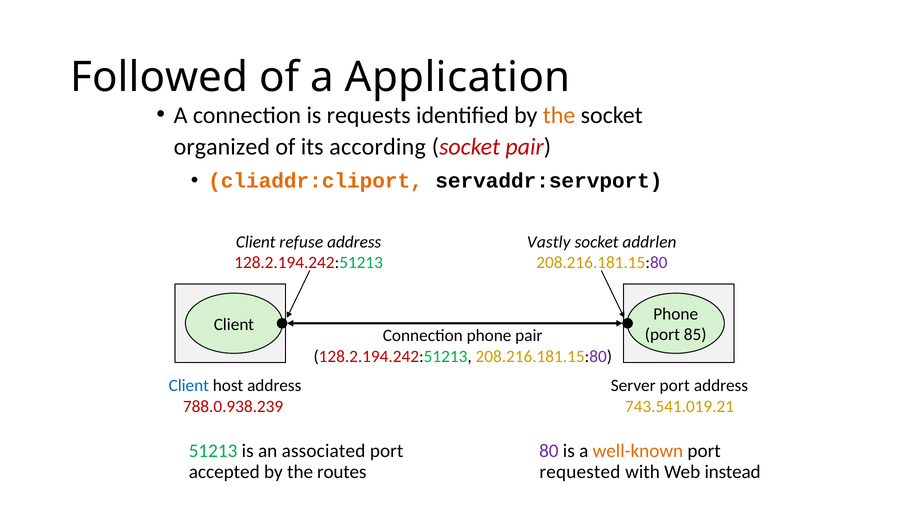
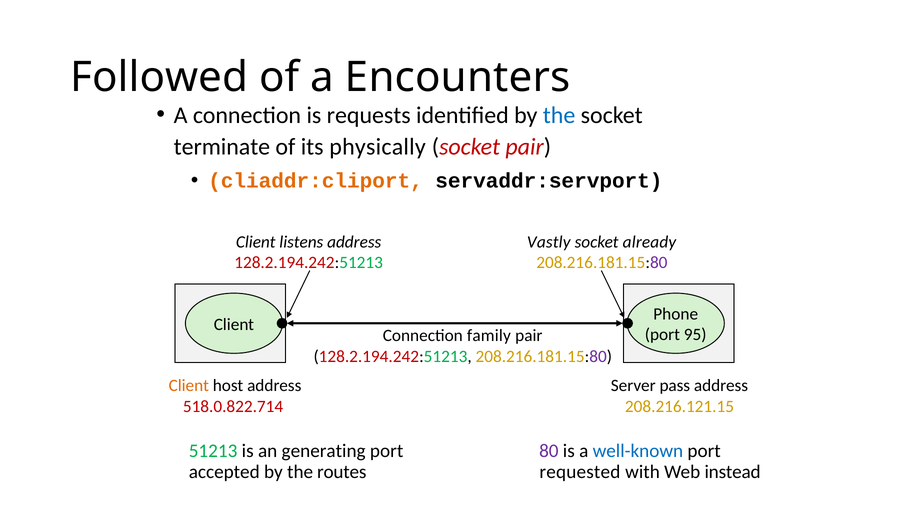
Application: Application -> Encounters (458, 77)
the colour: orange -> blue (559, 115)
organized: organized -> terminate (222, 147)
according: according -> physically (378, 147)
refuse: refuse -> listens (301, 242)
addrlen: addrlen -> already (649, 242)
85: 85 -> 95 (695, 334)
Connection phone: phone -> family (489, 335)
Client colour: blue -> orange (189, 385)
Server port: port -> pass (675, 385)
788.0.938.239: 788.0.938.239 -> 518.0.822.714 (233, 406)
743.541.019.21: 743.541.019.21 -> 208.216.121.15 (679, 406)
associated: associated -> generating (324, 451)
well-known colour: orange -> blue (638, 451)
